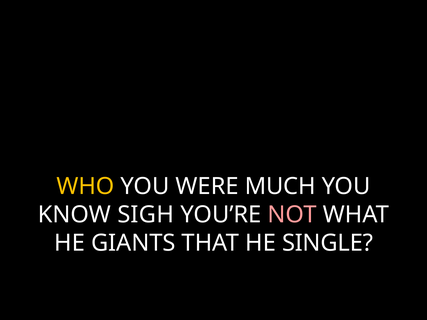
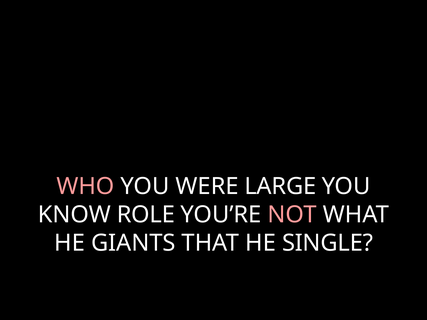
WHO colour: yellow -> pink (85, 186)
MUCH: MUCH -> LARGE (280, 186)
SIGH: SIGH -> ROLE (146, 215)
